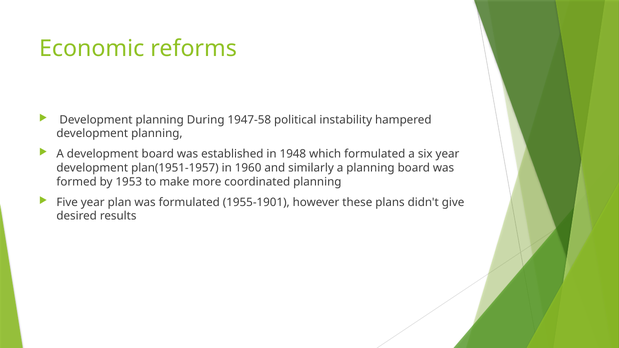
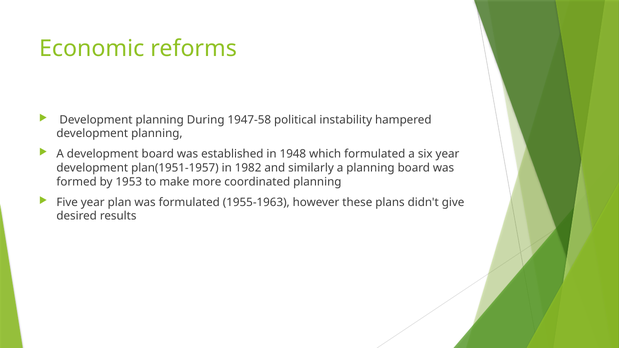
1960: 1960 -> 1982 (248, 168)
1955-1901: 1955-1901 -> 1955-1963 (256, 202)
